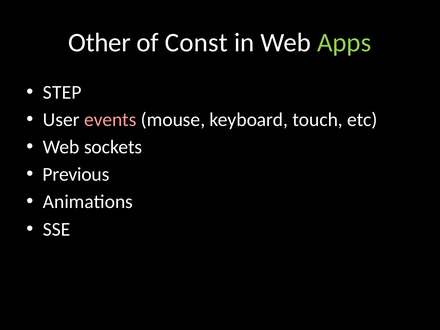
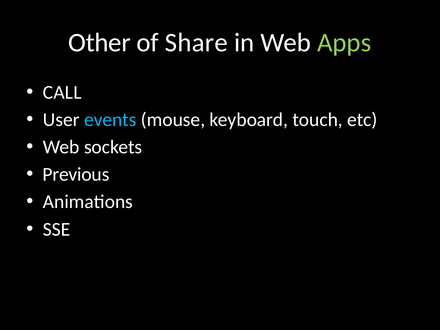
Const: Const -> Share (196, 43)
STEP: STEP -> CALL (62, 92)
events colour: pink -> light blue (110, 120)
